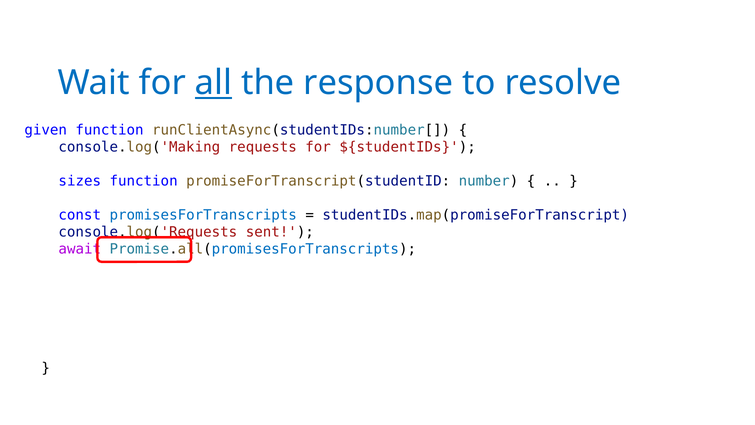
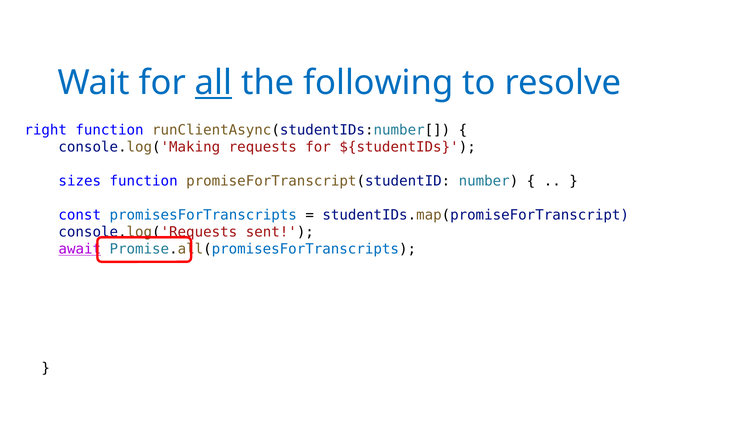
response: response -> following (378, 83)
given: given -> right (46, 130)
await underline: none -> present (80, 249)
